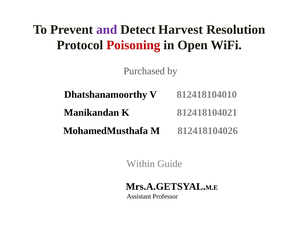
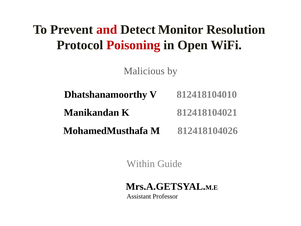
and colour: purple -> red (107, 29)
Harvest: Harvest -> Monitor (181, 29)
Purchased: Purchased -> Malicious (144, 71)
